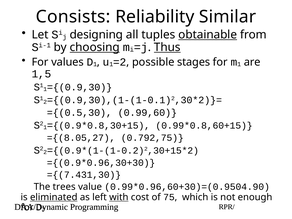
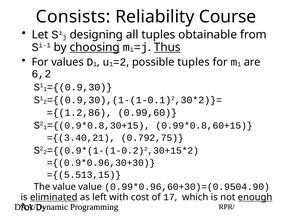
Similar: Similar -> Course (228, 17)
obtainable underline: present -> none (208, 35)
possible stages: stages -> tuples (194, 62)
1,5: 1,5 -> 6,2 (41, 74)
={(0.5,30: ={(0.5,30 -> ={(1.2,86 (79, 113)
={(8.05,27: ={(8.05,27 -> ={(3.40,21 (81, 138)
={(7.431,30: ={(7.431,30 -> ={(5.513,15 (84, 175)
The trees: trees -> value (64, 187)
with underline: present -> none (119, 197)
75: 75 -> 17 (169, 197)
enough underline: none -> present (255, 197)
